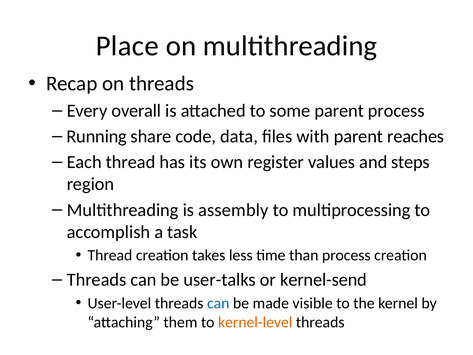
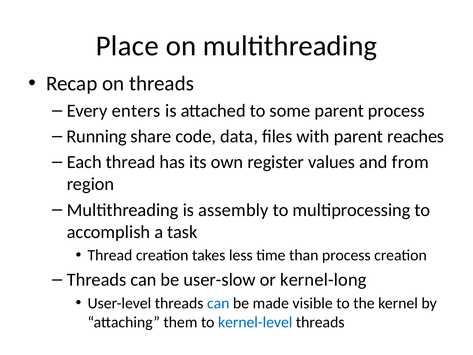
overall: overall -> enters (136, 111)
steps: steps -> from (410, 162)
user-talks: user-talks -> user-slow (220, 280)
kernel-send: kernel-send -> kernel-long (323, 280)
kernel-level colour: orange -> blue (255, 322)
